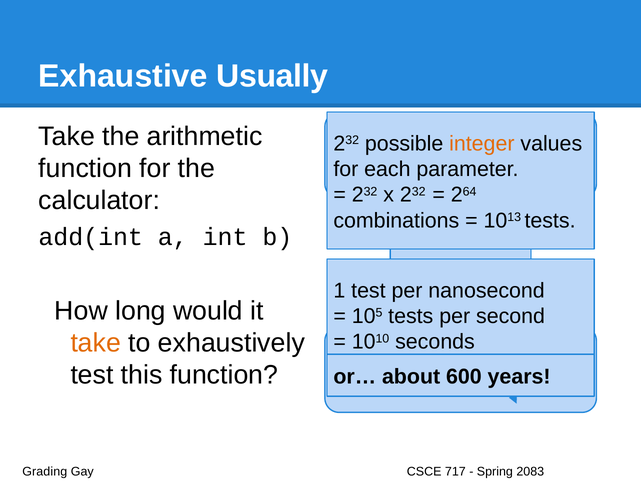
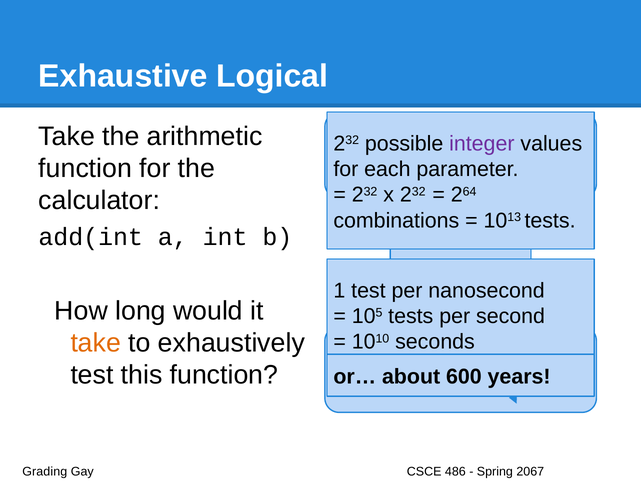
Usually: Usually -> Logical (272, 76)
integer colour: orange -> purple (482, 143)
717: 717 -> 486 (455, 471)
2083: 2083 -> 2067 (530, 471)
